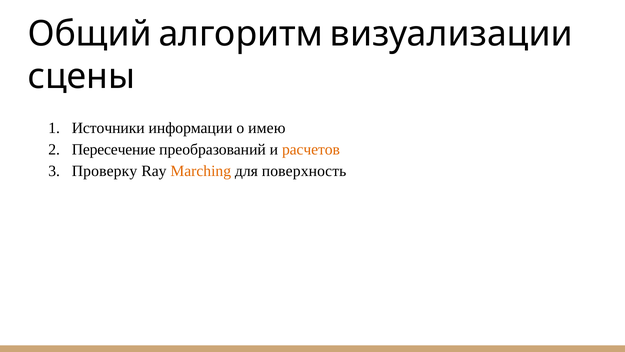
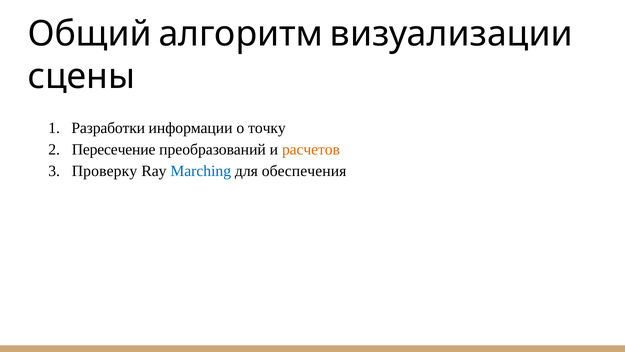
Источники: Источники -> Разработки (108, 128)
имею: имею -> точку (267, 128)
Marching colour: orange -> blue (201, 171)
поверхность: поверхность -> обеспечения (304, 171)
